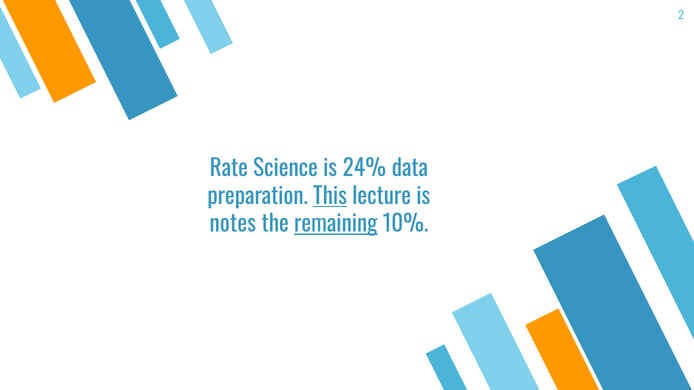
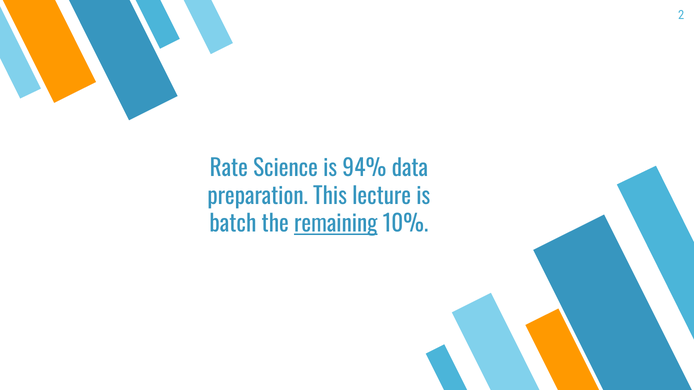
24%: 24% -> 94% (364, 169)
This underline: present -> none (330, 197)
notes: notes -> batch (233, 225)
